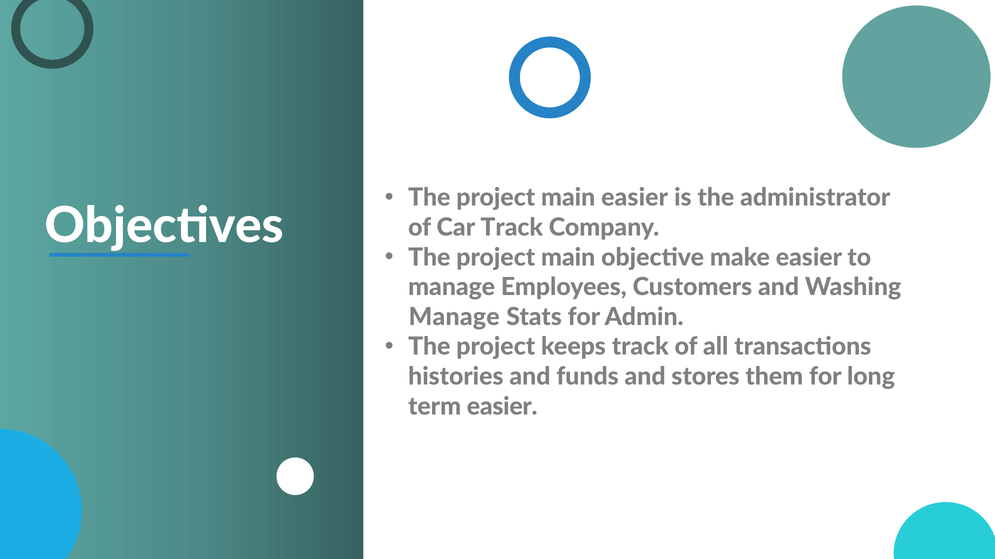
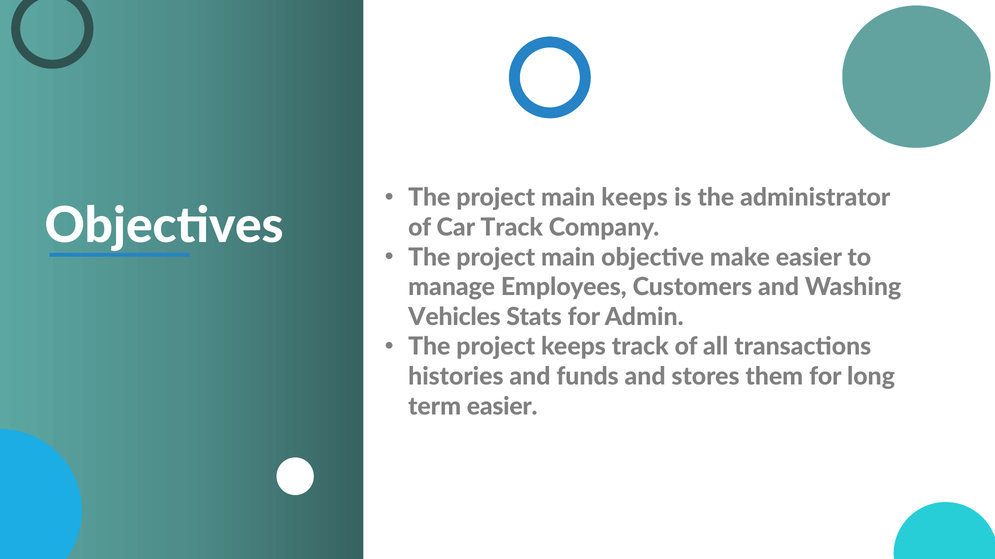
main easier: easier -> keeps (635, 198)
Manage: Manage -> Vehicles (454, 317)
